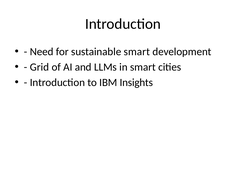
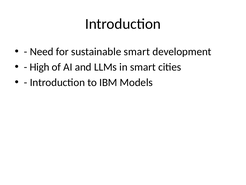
Grid: Grid -> High (40, 67)
Insights: Insights -> Models (136, 82)
